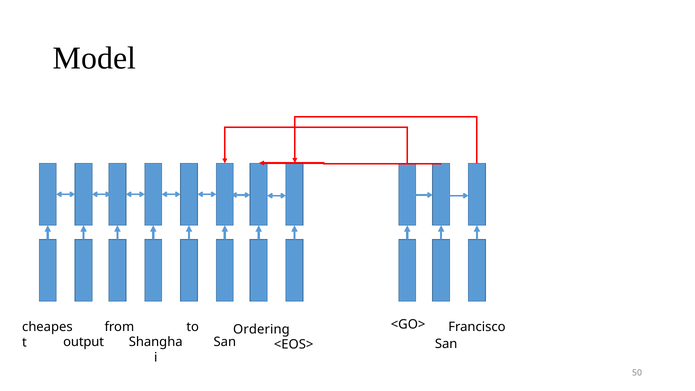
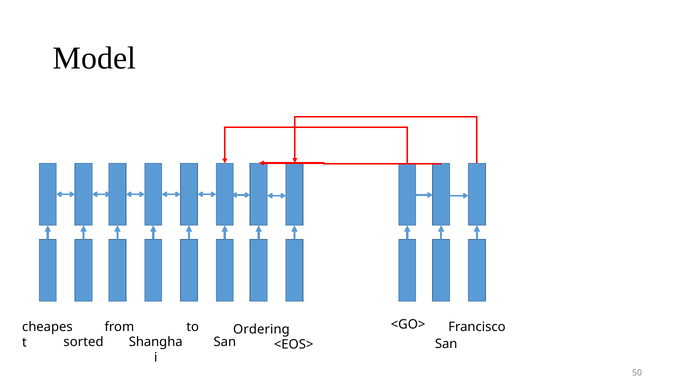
output: output -> sorted (83, 342)
